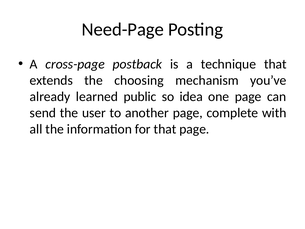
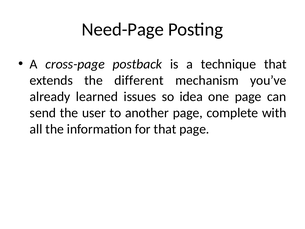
choosing: choosing -> different (139, 80)
public: public -> issues (140, 97)
